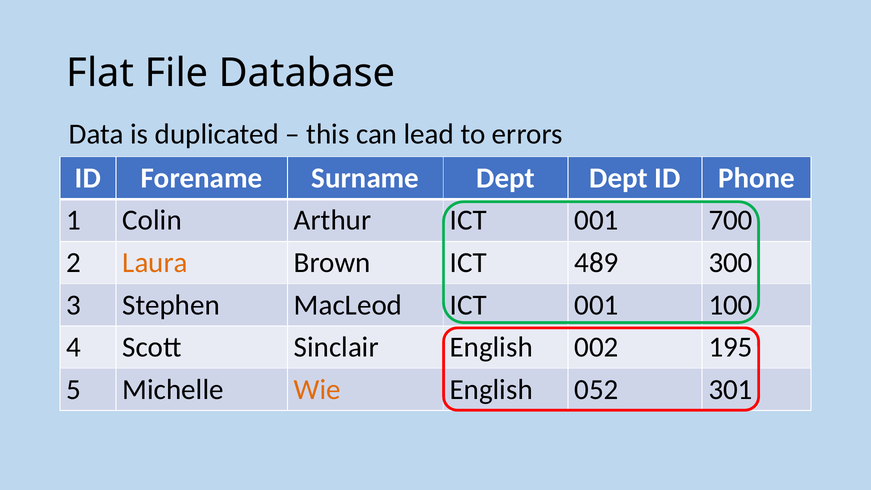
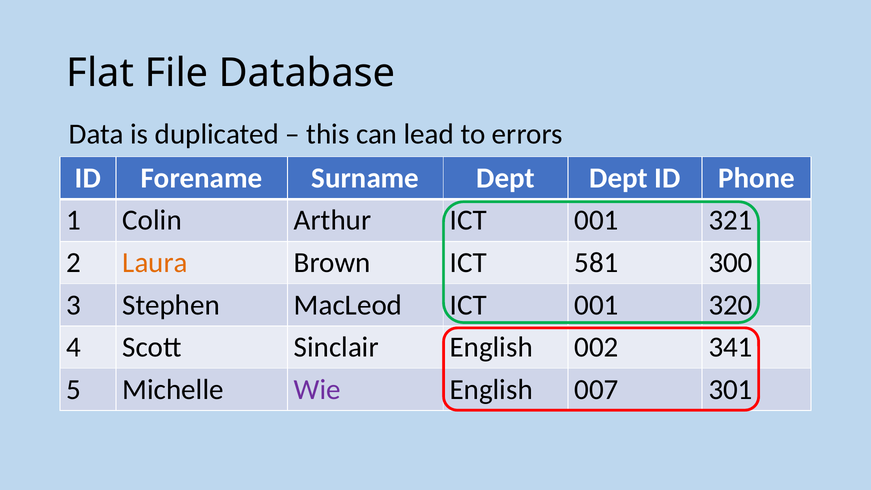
700: 700 -> 321 (731, 220)
489: 489 -> 581 (597, 263)
100: 100 -> 320 (731, 305)
195: 195 -> 341 (731, 347)
Wie colour: orange -> purple (317, 390)
052: 052 -> 007 (597, 390)
